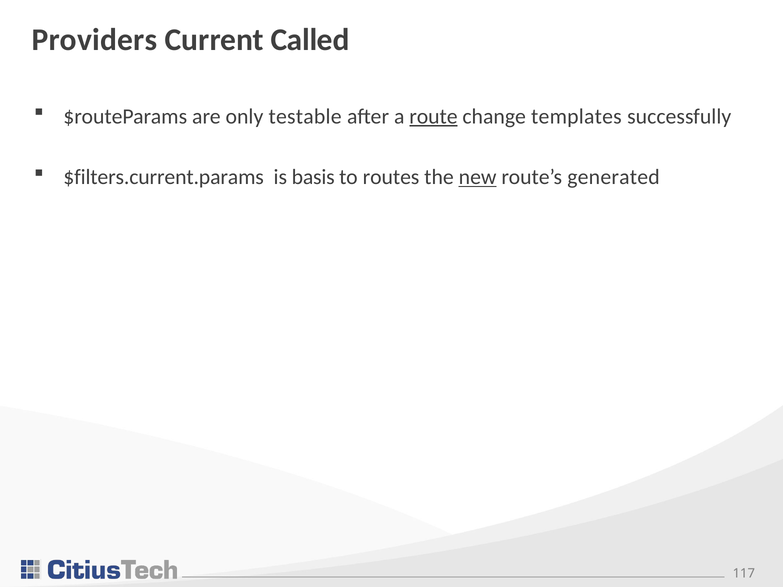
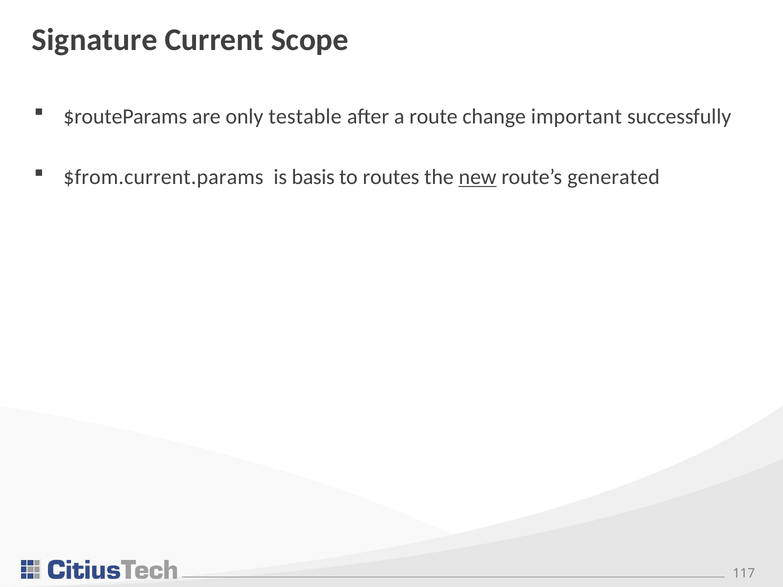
Providers: Providers -> Signature (95, 40)
Called: Called -> Scope (310, 40)
route underline: present -> none (433, 116)
templates: templates -> important (576, 116)
$filters.current.params: $filters.current.params -> $from.current.params (163, 177)
